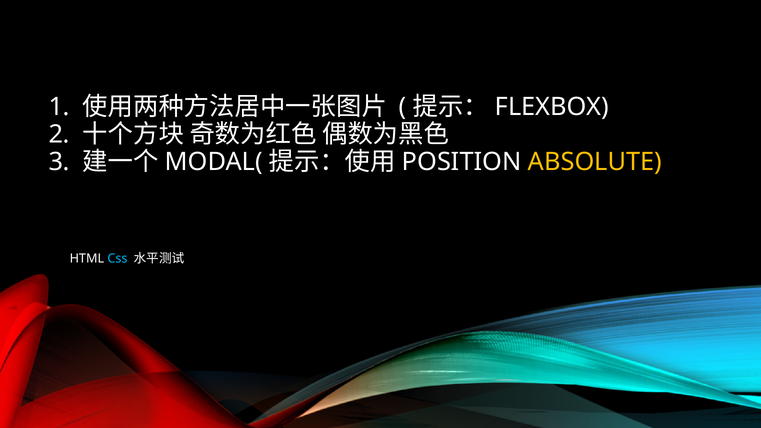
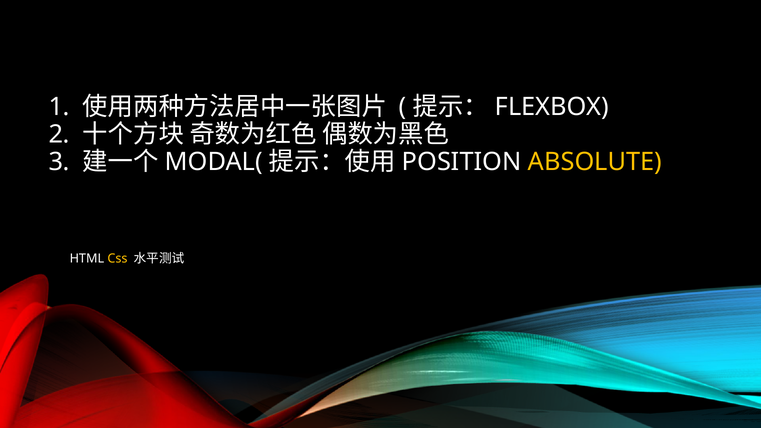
Css colour: light blue -> yellow (117, 259)
